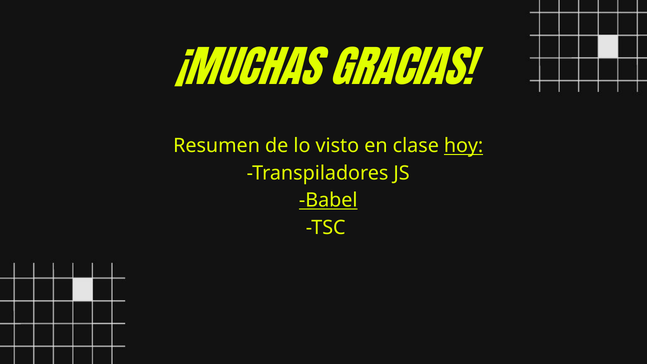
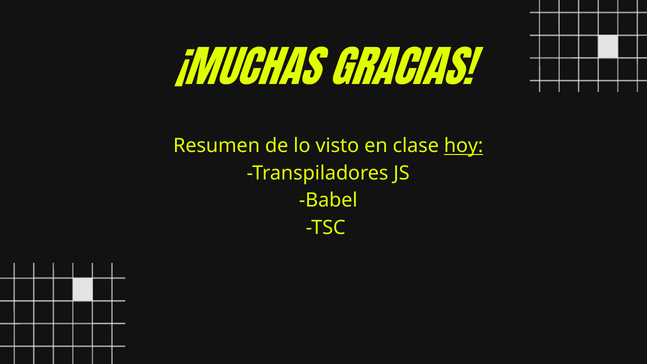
Babel underline: present -> none (328, 200)
